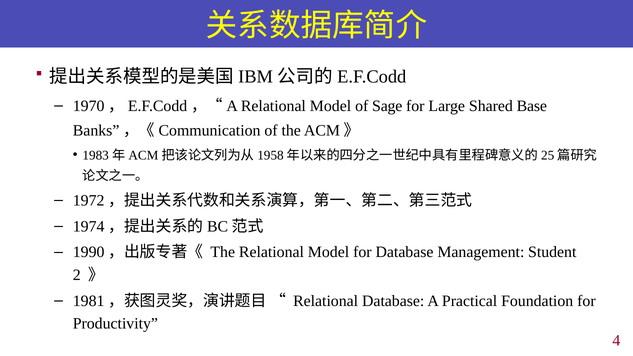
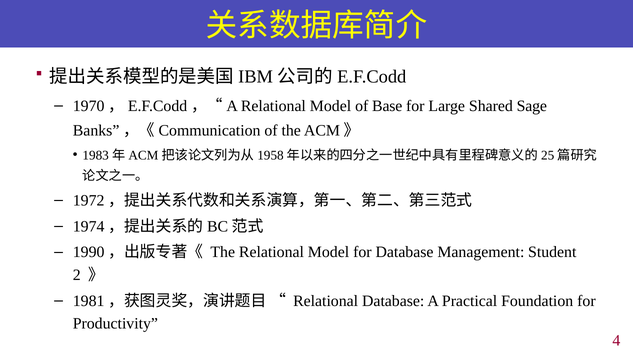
Sage: Sage -> Base (387, 106)
Base: Base -> Sage (532, 106)
